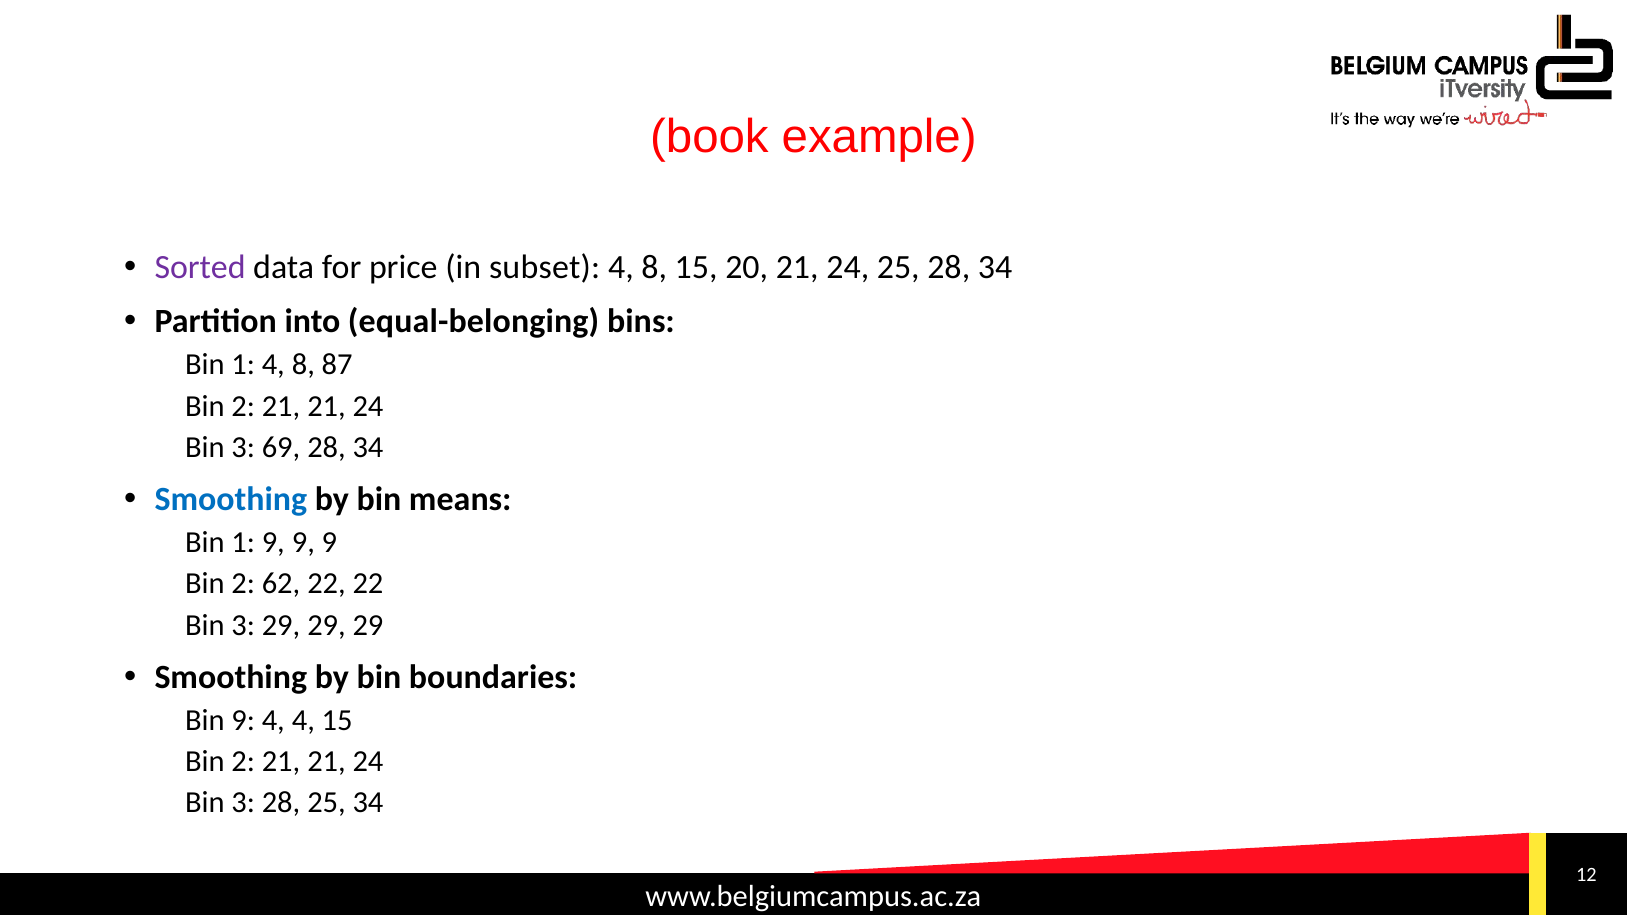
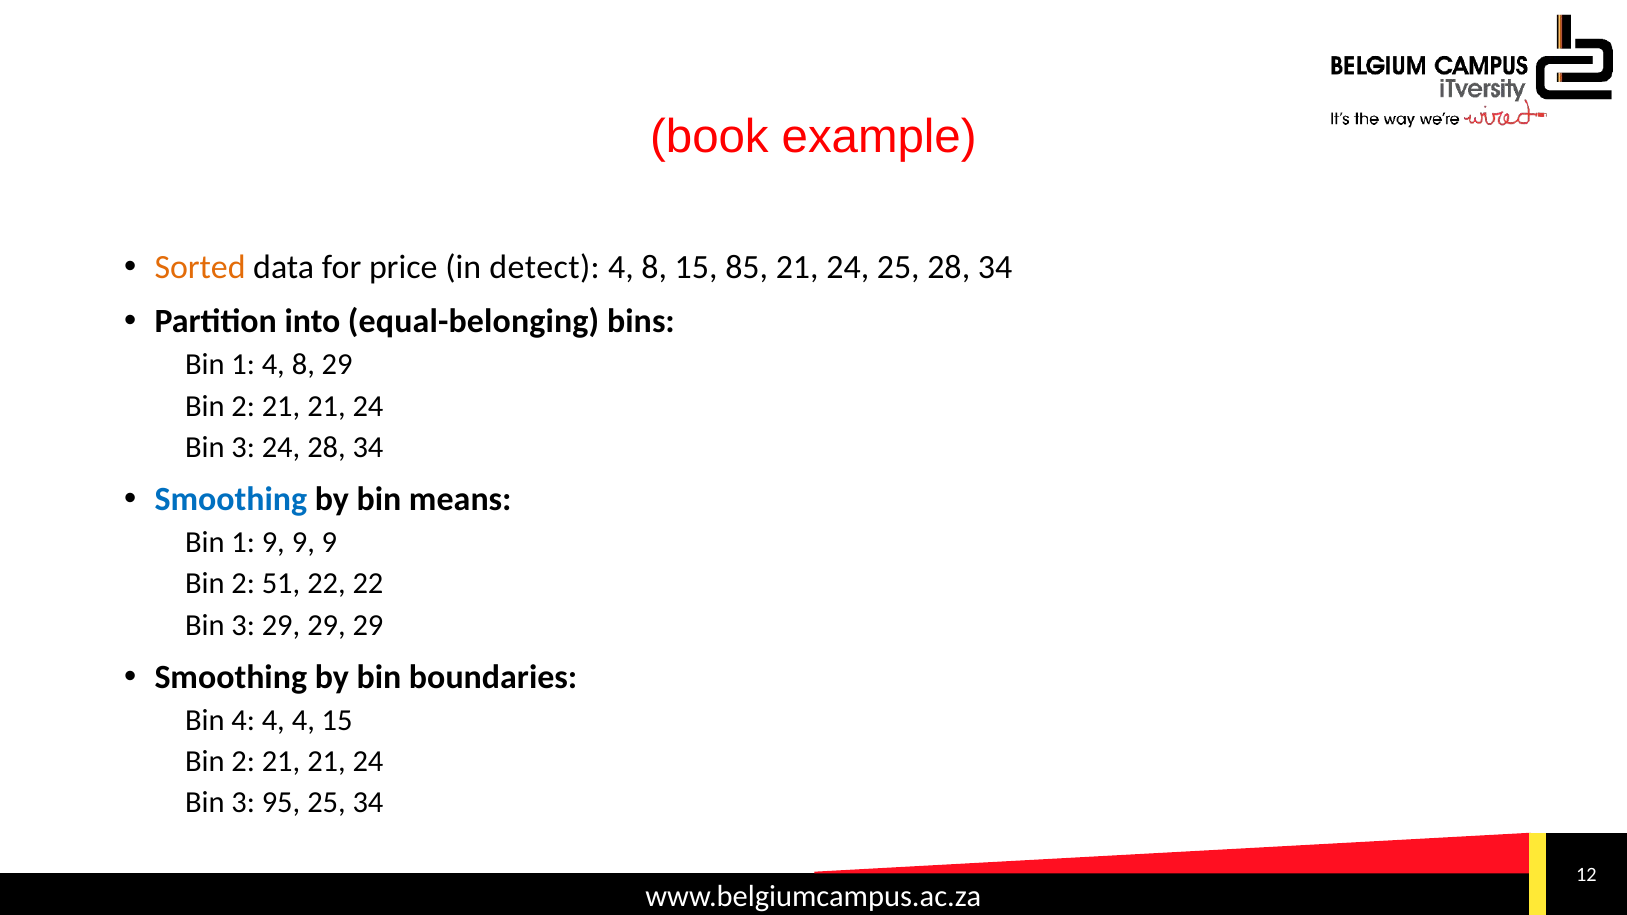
Sorted colour: purple -> orange (200, 268)
subset: subset -> detect (545, 268)
20: 20 -> 85 (747, 268)
8 87: 87 -> 29 (337, 365)
3 69: 69 -> 24 (281, 447)
62: 62 -> 51 (281, 584)
Bin 9: 9 -> 4 (243, 720)
3 28: 28 -> 95 (281, 803)
